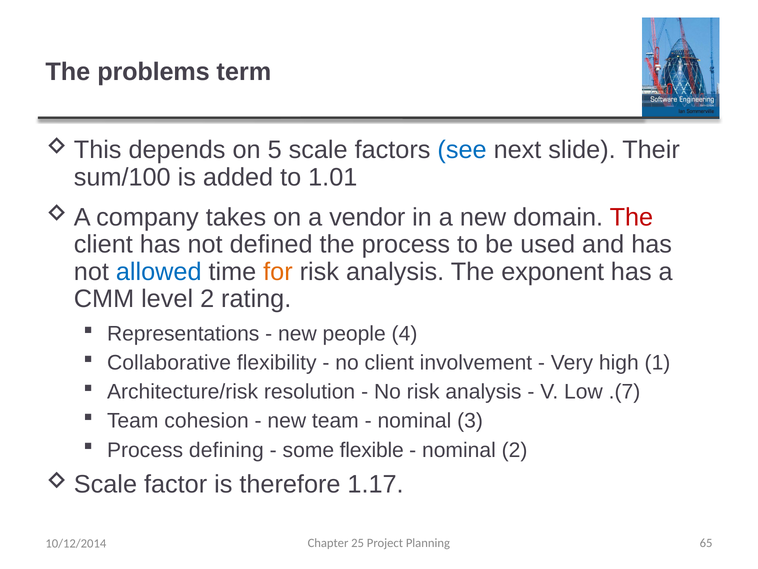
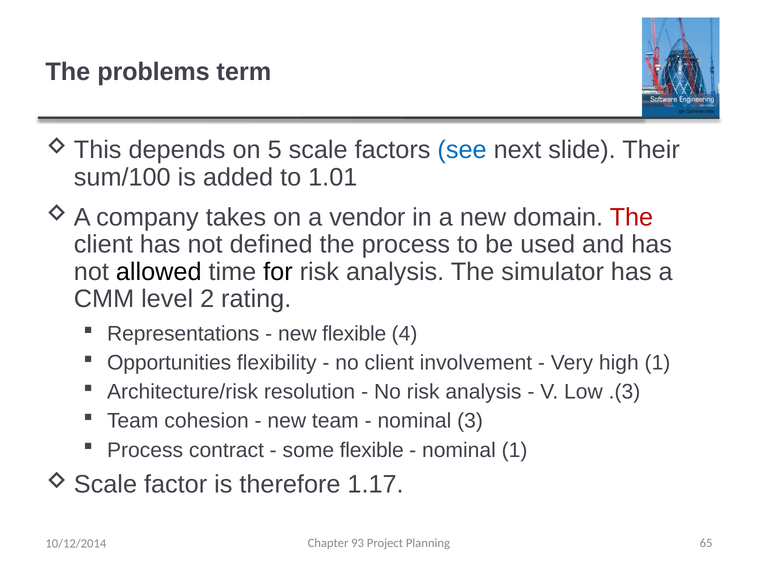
allowed colour: blue -> black (159, 272)
for colour: orange -> black (278, 272)
exponent: exponent -> simulator (553, 272)
new people: people -> flexible (354, 333)
Collaborative: Collaborative -> Opportunities (169, 362)
.(7: .(7 -> .(3 (624, 392)
defining: defining -> contract (226, 450)
nominal 2: 2 -> 1 (515, 450)
25: 25 -> 93 (358, 543)
